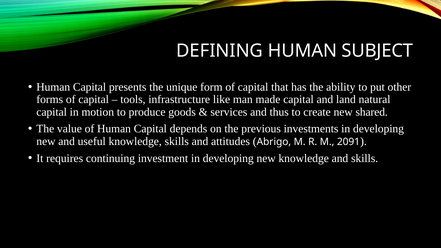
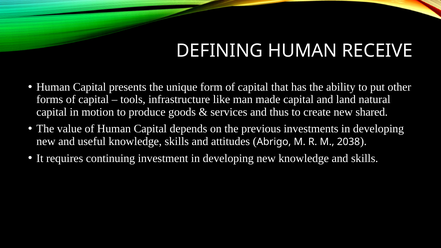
SUBJECT: SUBJECT -> RECEIVE (377, 51)
2091: 2091 -> 2038 (348, 142)
